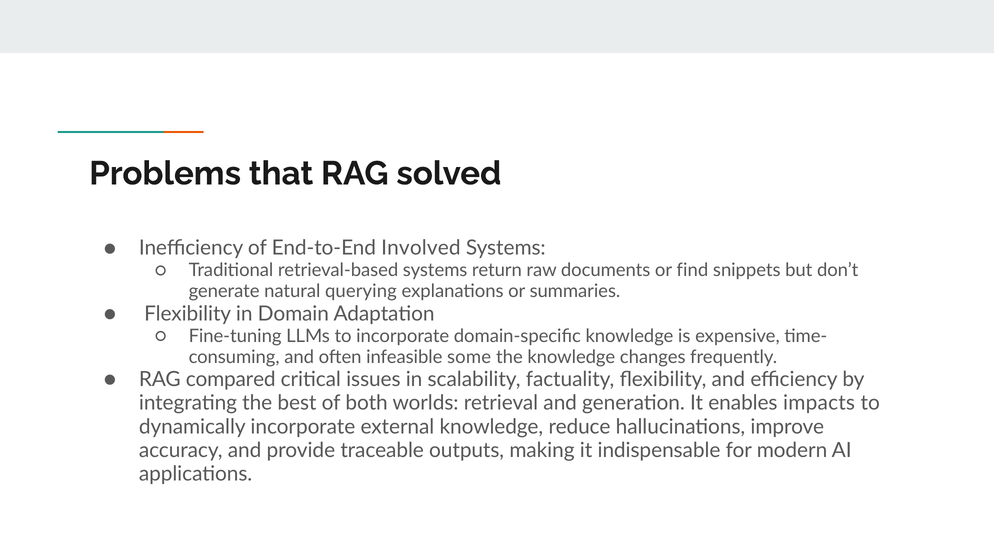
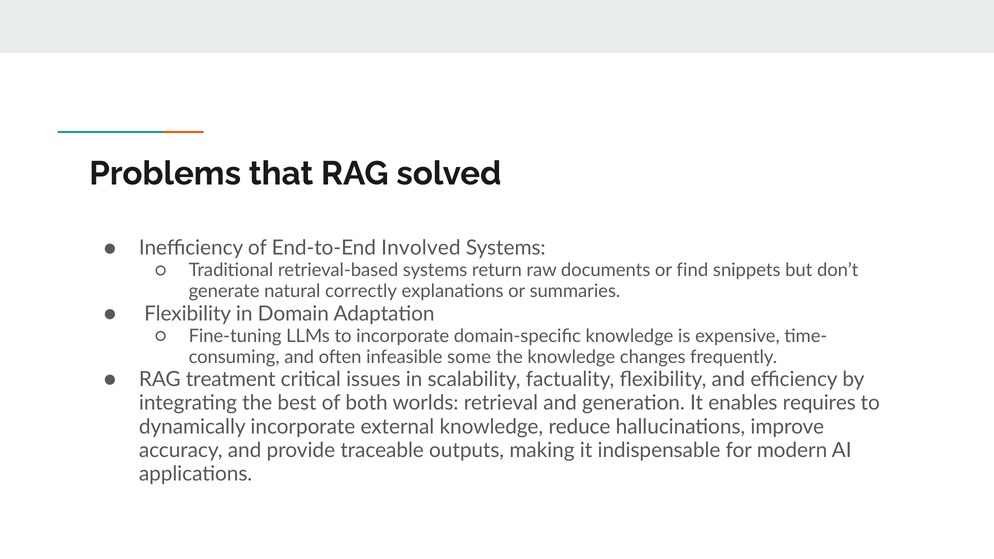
querying: querying -> correctly (361, 291)
compared: compared -> treatment (231, 379)
impacts: impacts -> requires (819, 403)
